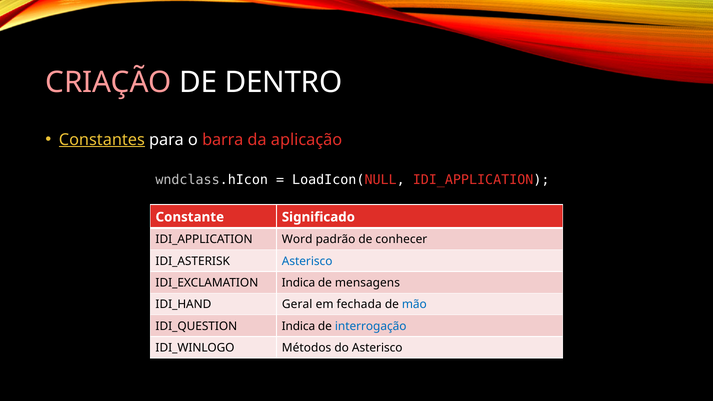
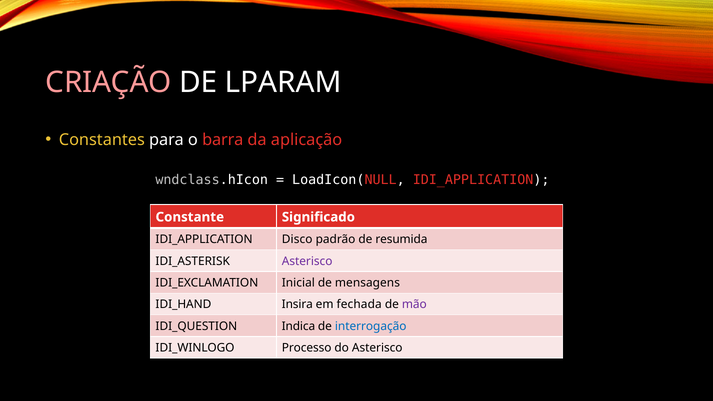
DENTRO: DENTRO -> LPARAM (283, 82)
Constantes underline: present -> none (102, 140)
Word: Word -> Disco (297, 240)
conhecer: conhecer -> resumida (401, 240)
Asterisco colour: blue -> purple (307, 261)
Indica: Indica -> Inicial (298, 283)
Geral: Geral -> Insira (297, 305)
mão colour: blue -> purple (414, 305)
Métodos: Métodos -> Processo (307, 348)
